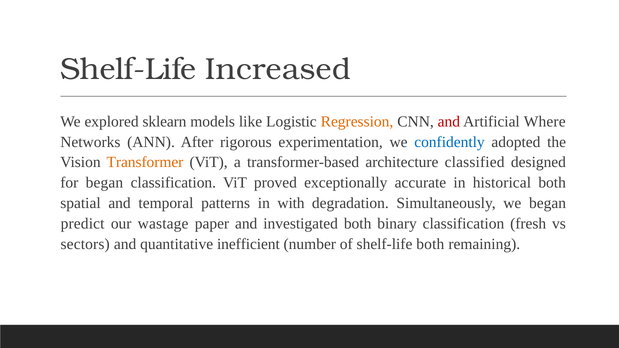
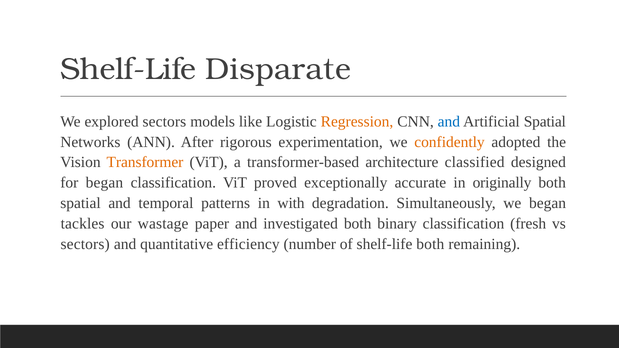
Increased: Increased -> Disparate (278, 69)
explored sklearn: sklearn -> sectors (164, 122)
and colour: red -> blue (449, 122)
Artificial Where: Where -> Spatial (545, 122)
confidently colour: blue -> orange (450, 142)
historical: historical -> originally (502, 183)
predict: predict -> tackles (83, 224)
inefficient: inefficient -> efficiency (248, 244)
